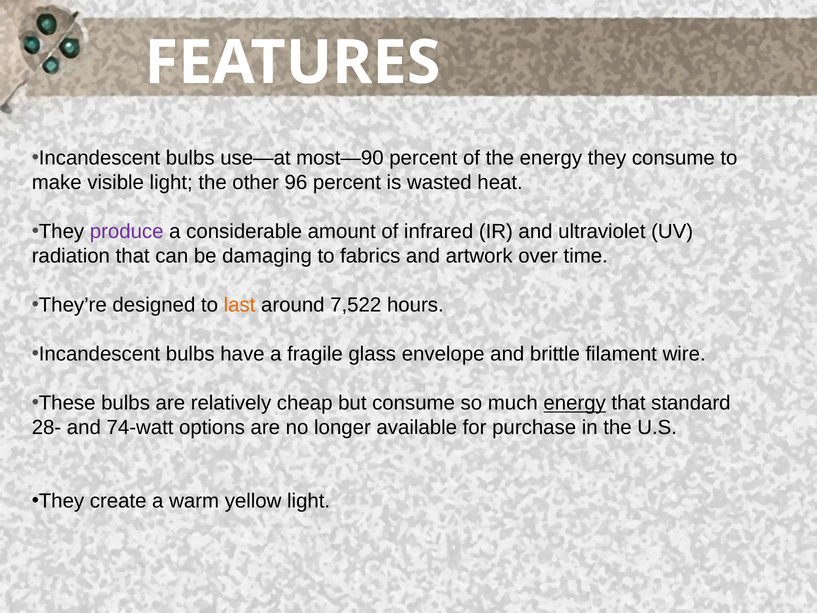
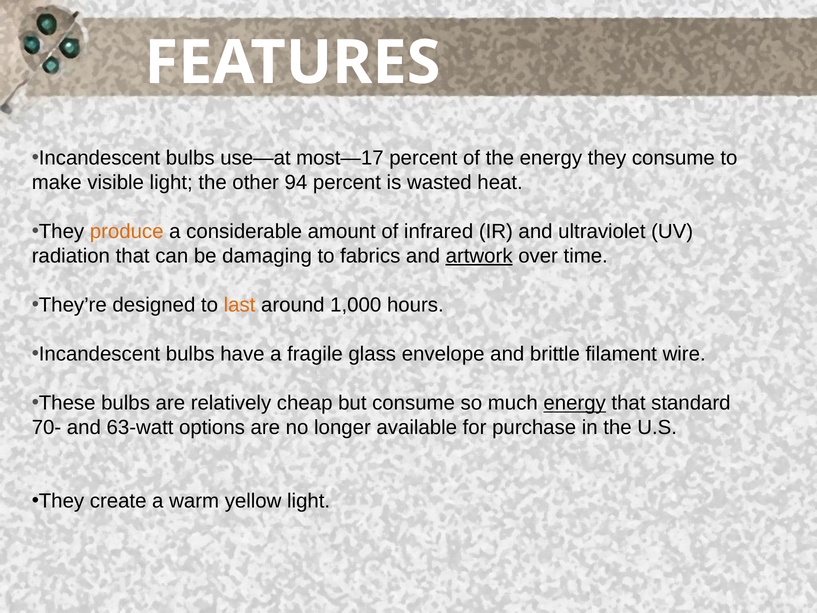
most—90: most—90 -> most—17 (340, 158)
96: 96 -> 94 (296, 182)
produce colour: purple -> orange (127, 231)
artwork underline: none -> present (479, 256)
7,522: 7,522 -> 1,000 (356, 305)
28-: 28- -> 70- (47, 428)
74-watt: 74-watt -> 63-watt (140, 428)
